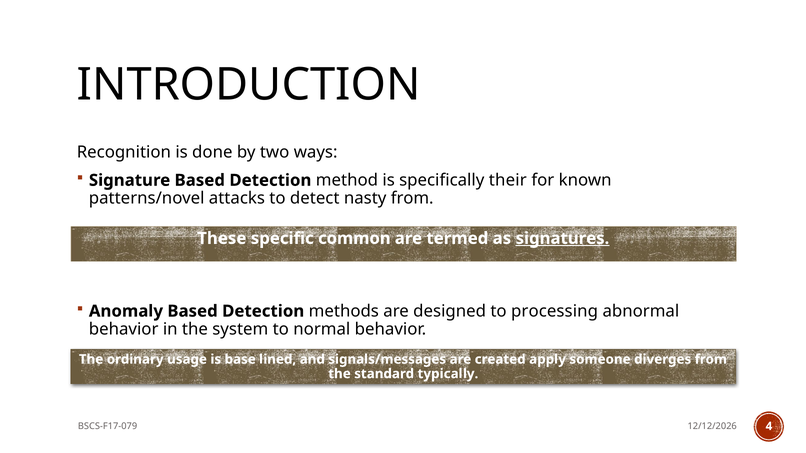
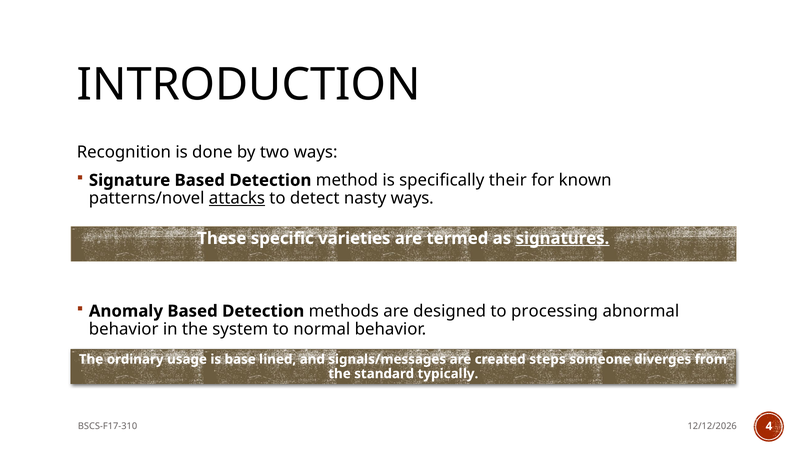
attacks underline: none -> present (237, 199)
nasty from: from -> ways (412, 199)
common: common -> varieties (354, 239)
apply: apply -> steps (547, 360)
BSCS-F17-079: BSCS-F17-079 -> BSCS-F17-310 (108, 427)
